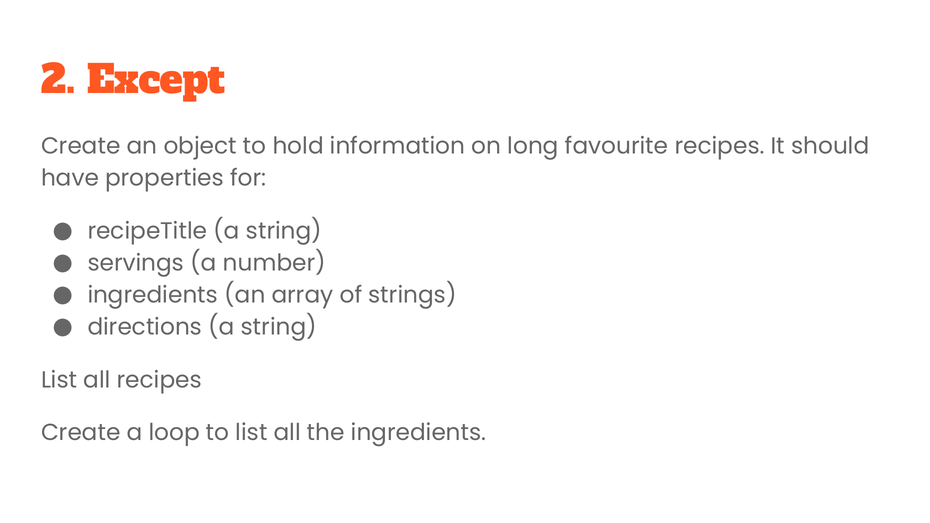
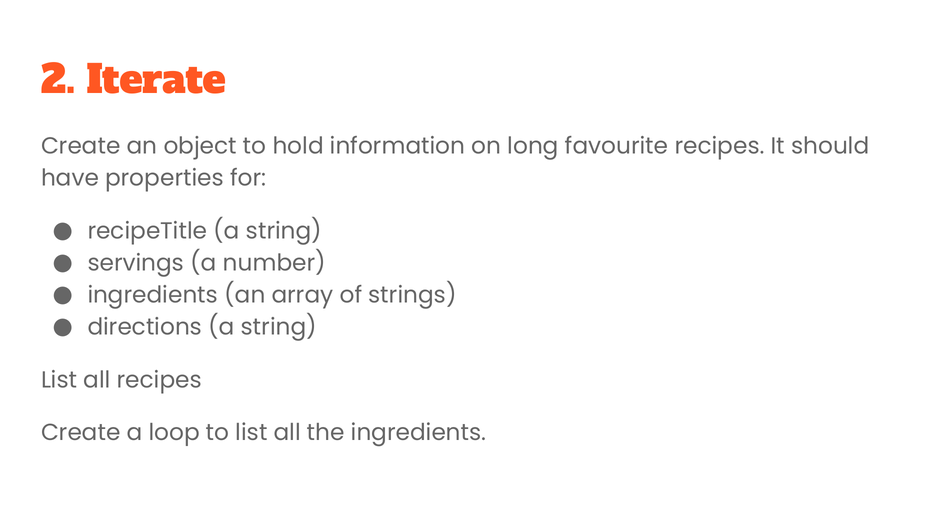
Except: Except -> Iterate (156, 81)
